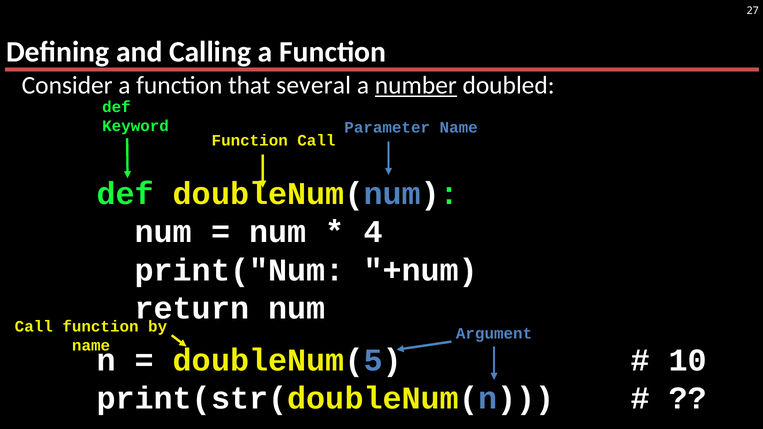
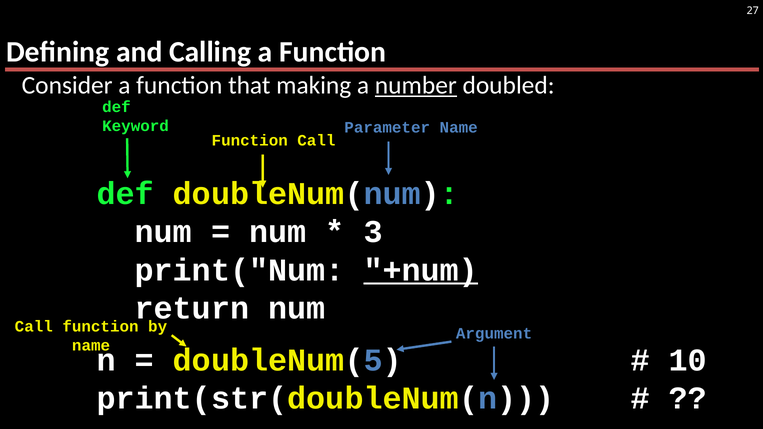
several: several -> making (314, 85)
4: 4 -> 3 (373, 232)
+num underline: none -> present (421, 270)
